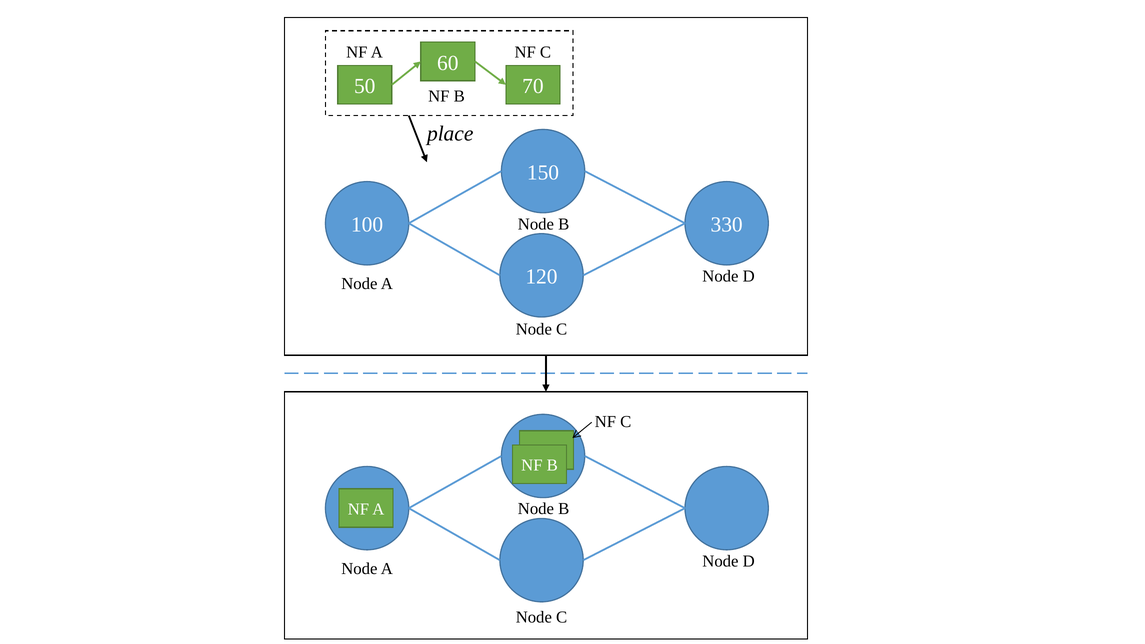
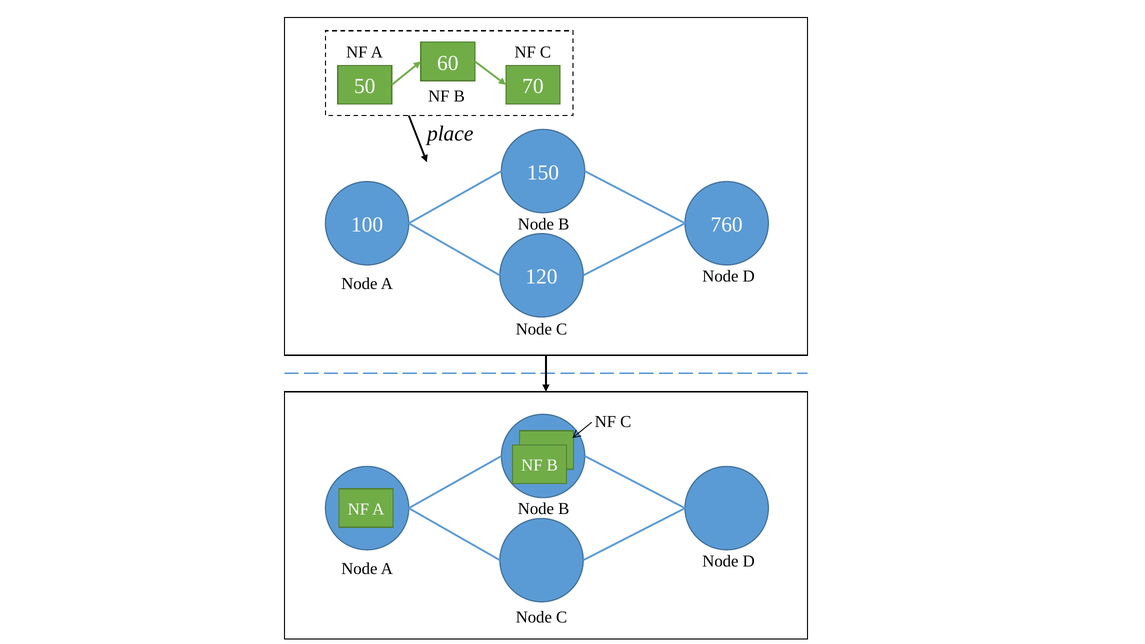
330: 330 -> 760 (727, 225)
